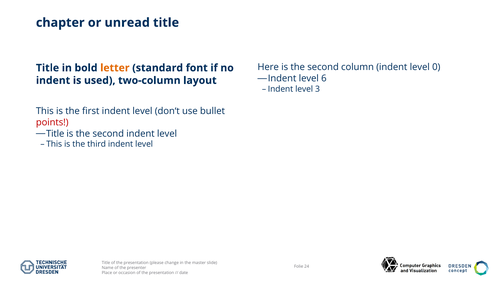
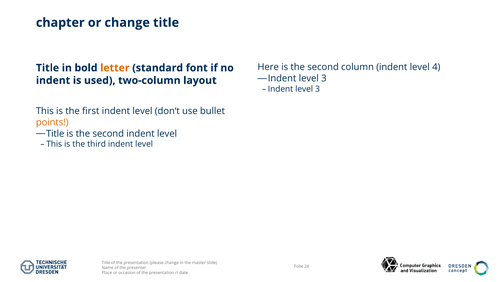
or unread: unread -> change (127, 23)
0: 0 -> 4 (436, 67)
6: 6 -> 3 (324, 78)
points colour: red -> orange (52, 122)
